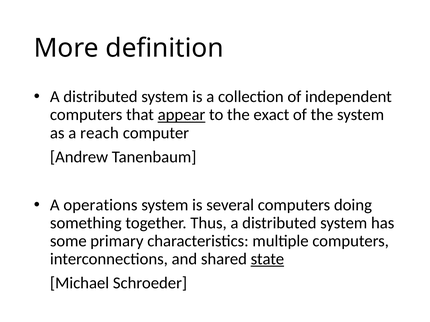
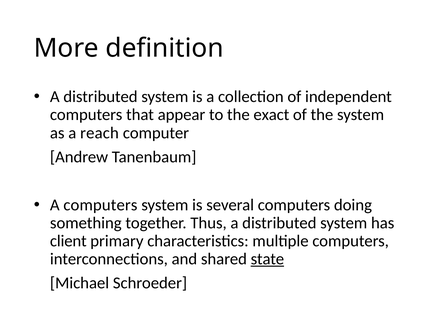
appear underline: present -> none (181, 115)
A operations: operations -> computers (100, 205)
some: some -> client (68, 241)
